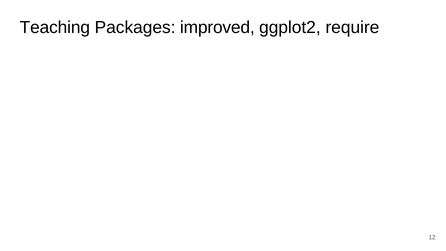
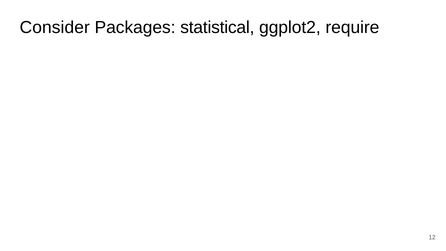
Teaching: Teaching -> Consider (55, 27)
improved: improved -> statistical (217, 27)
